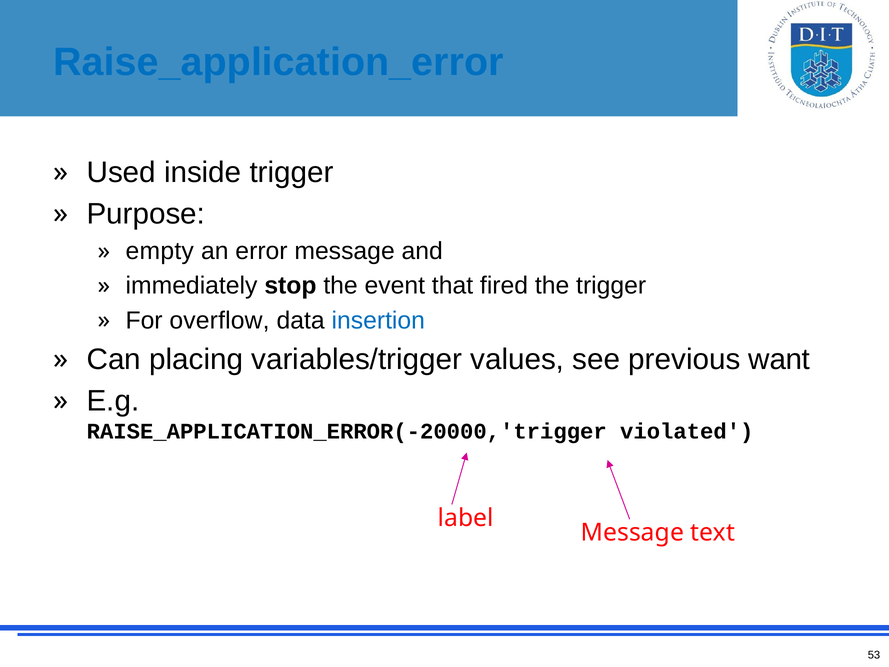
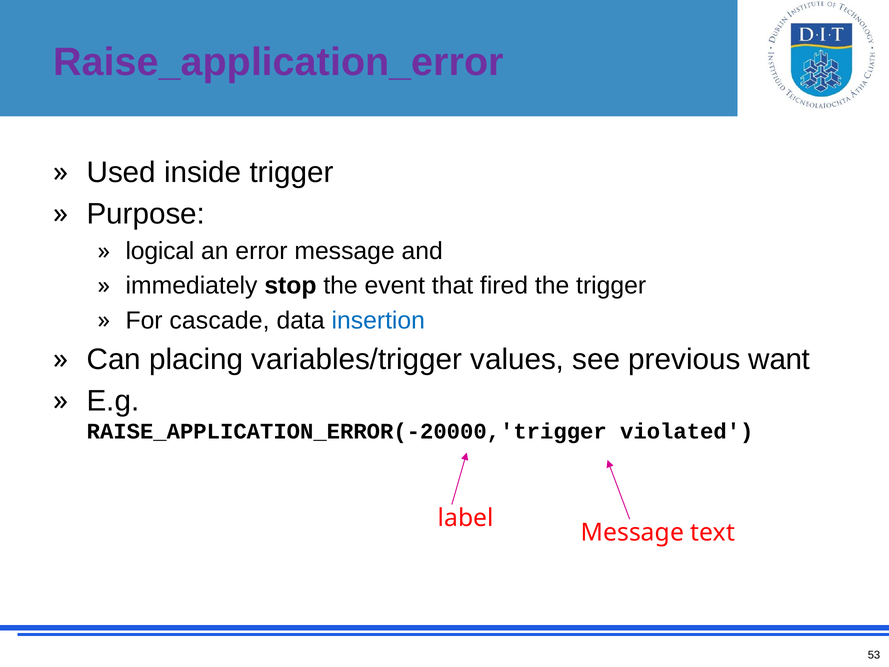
Raise_application_error colour: blue -> purple (278, 62)
empty: empty -> logical (160, 251)
overflow: overflow -> cascade (219, 320)
